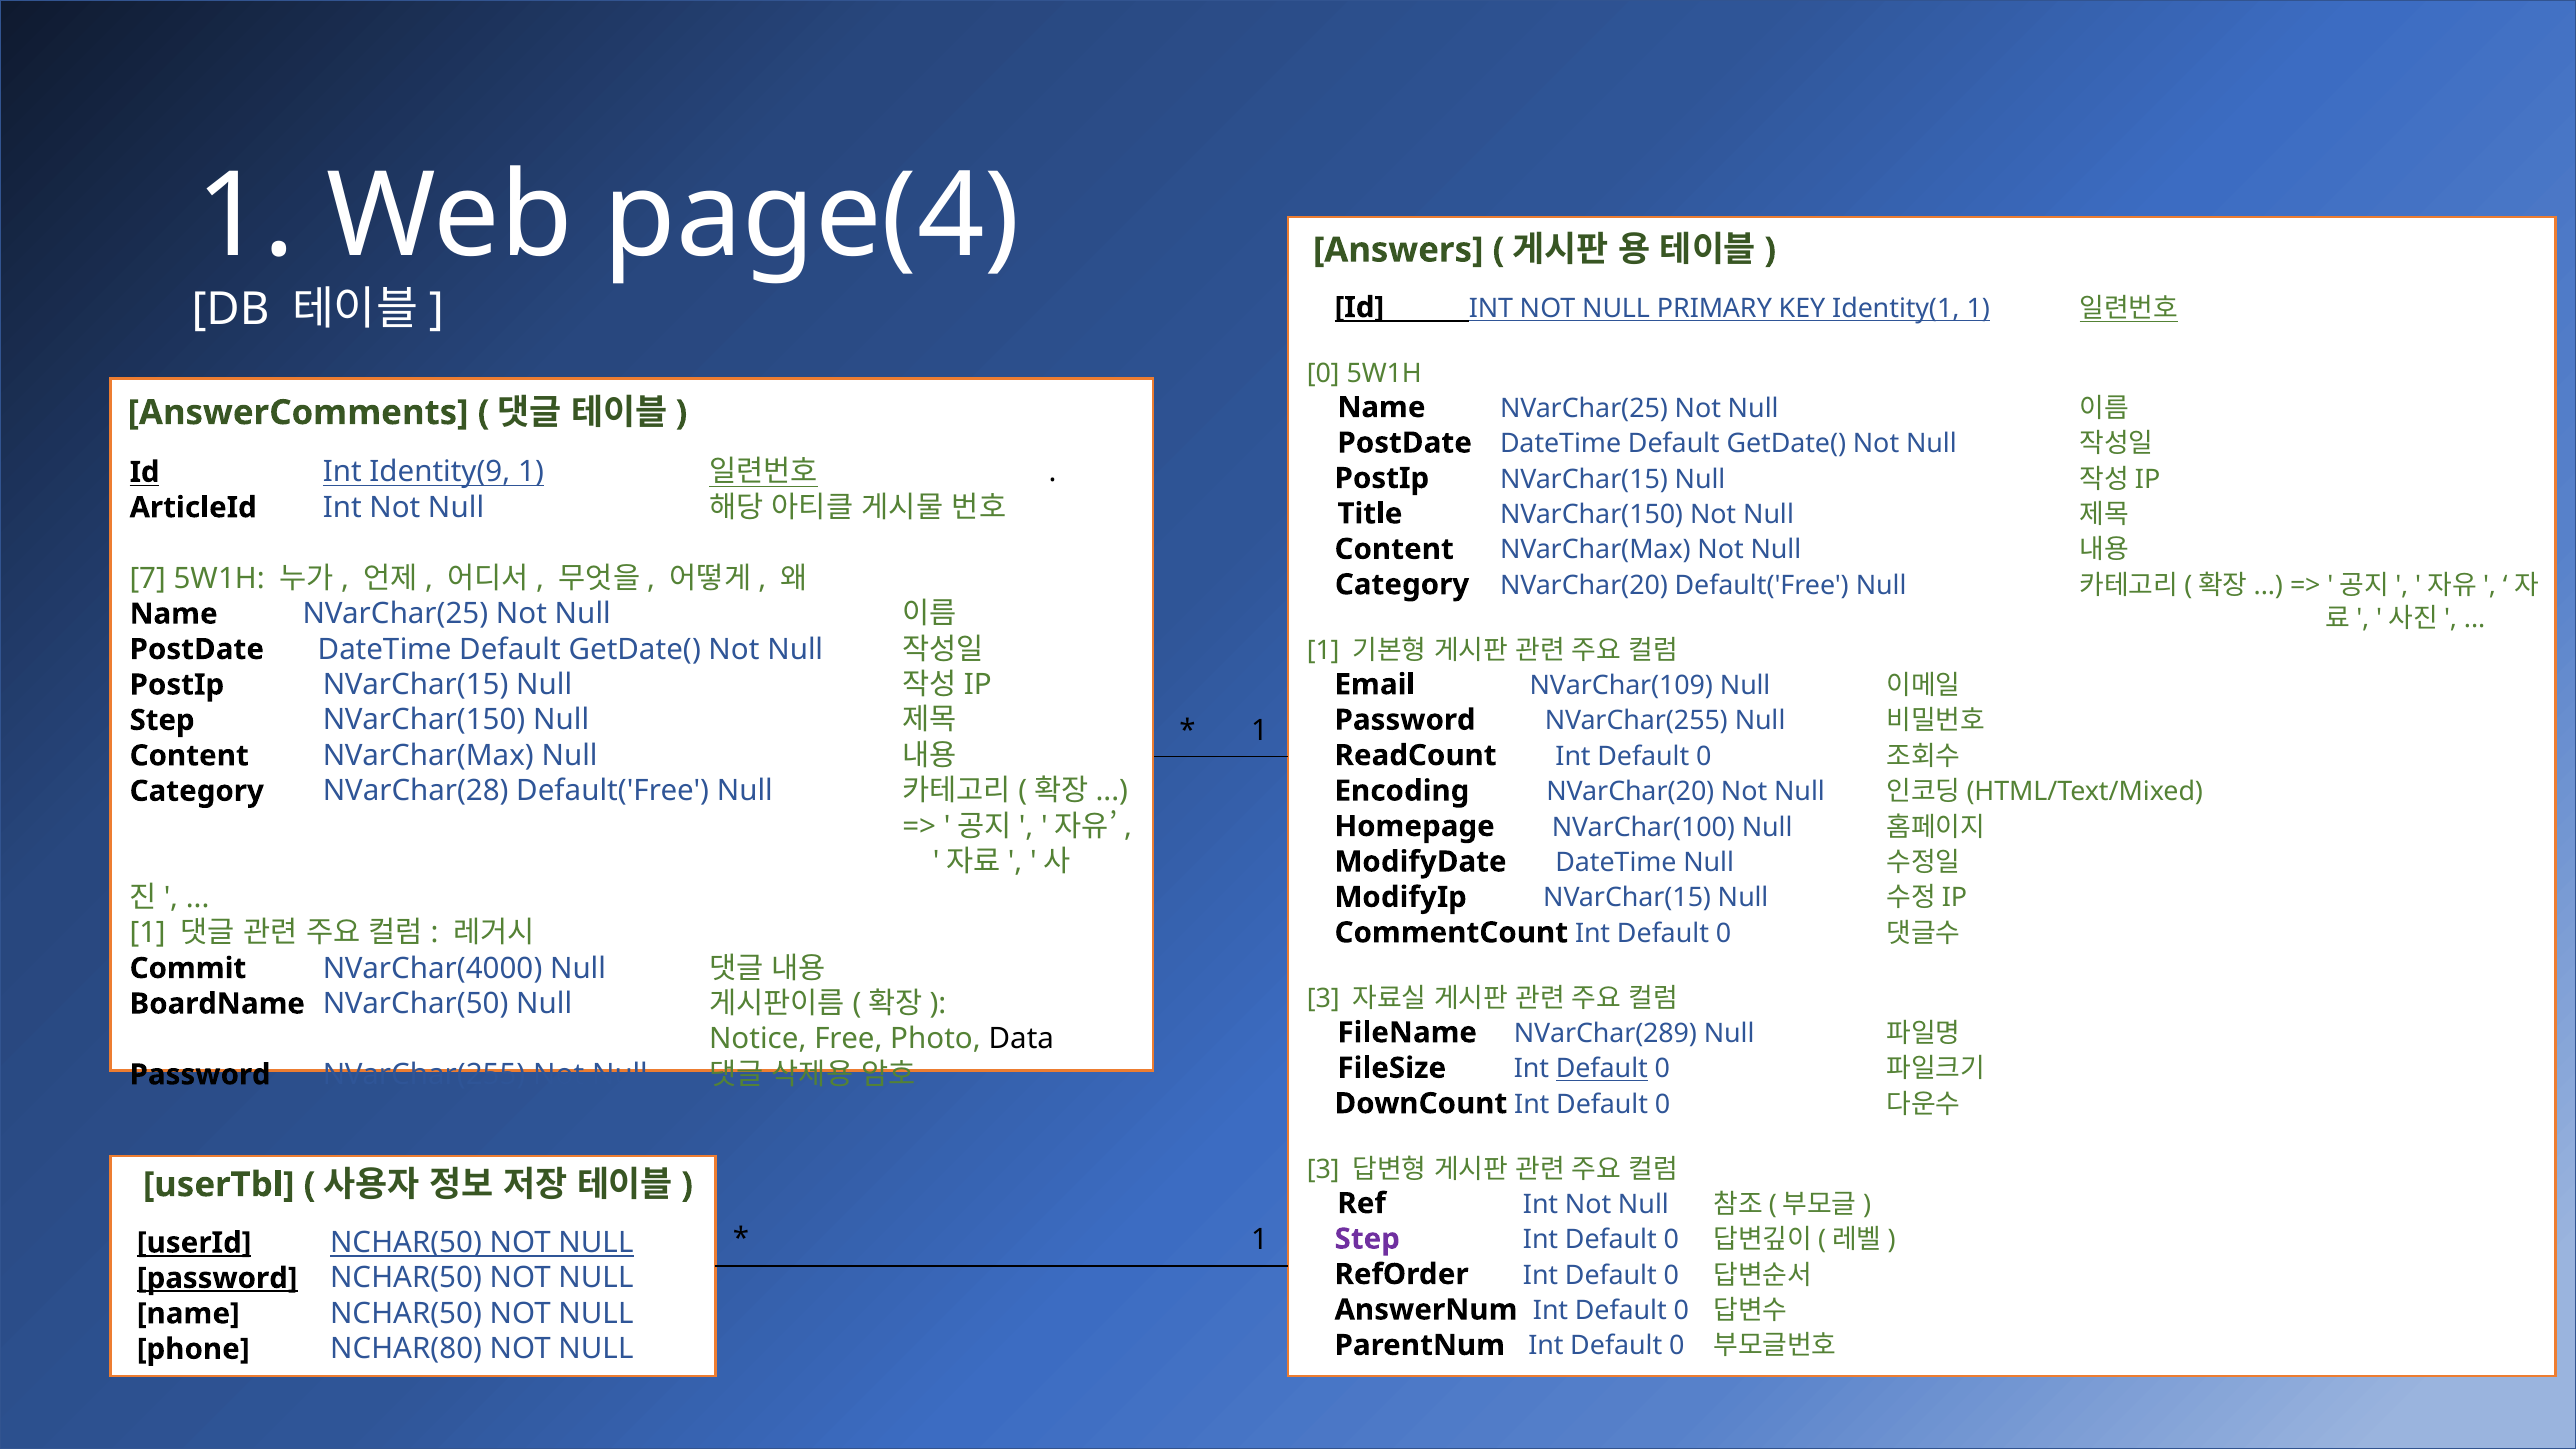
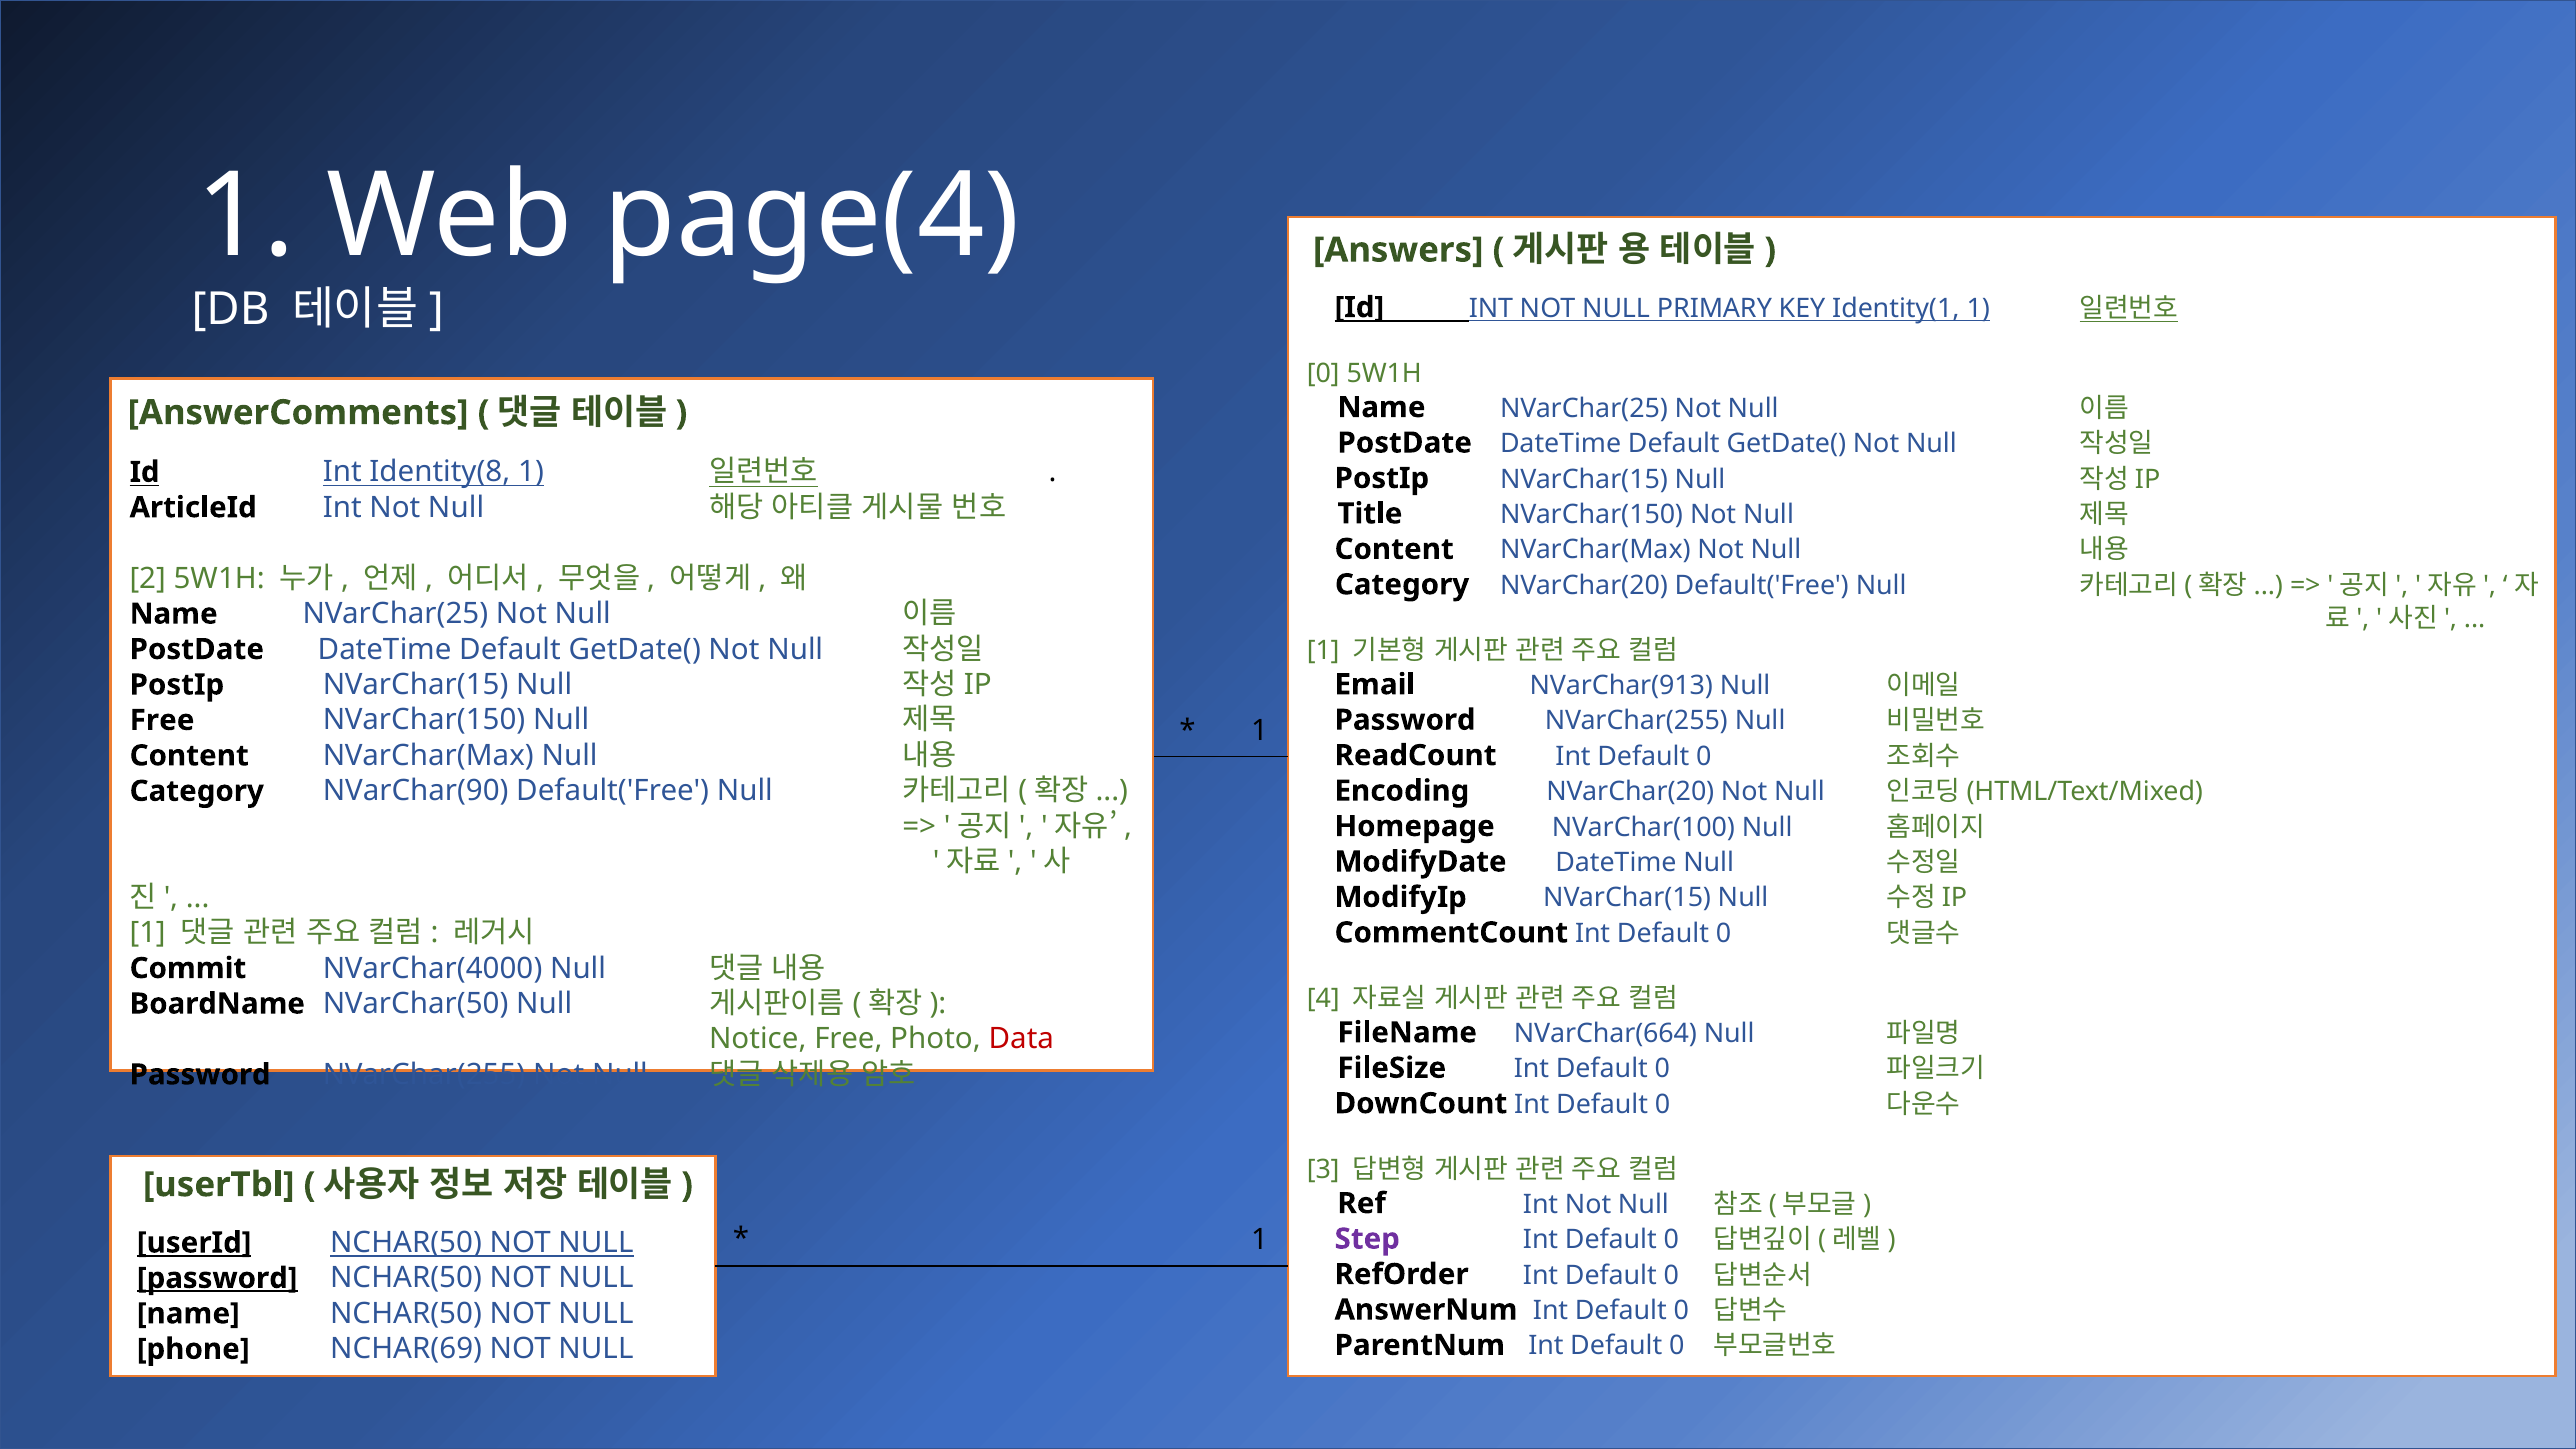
Identity(9: Identity(9 -> Identity(8 (440, 472)
7: 7 -> 2 (148, 578)
NVarChar(109: NVarChar(109 -> NVarChar(913 (1621, 685)
Step: Step -> Free (162, 720)
NVarChar(28: NVarChar(28 -> NVarChar(90 (416, 791)
3: 3 -> 4 (1323, 999)
NVarChar(289: NVarChar(289 -> NVarChar(664 (1605, 1033)
Data colour: black -> red (1021, 1039)
Default underline: present -> none (1602, 1069)
NCHAR(80: NCHAR(80 -> NCHAR(69 (406, 1349)
